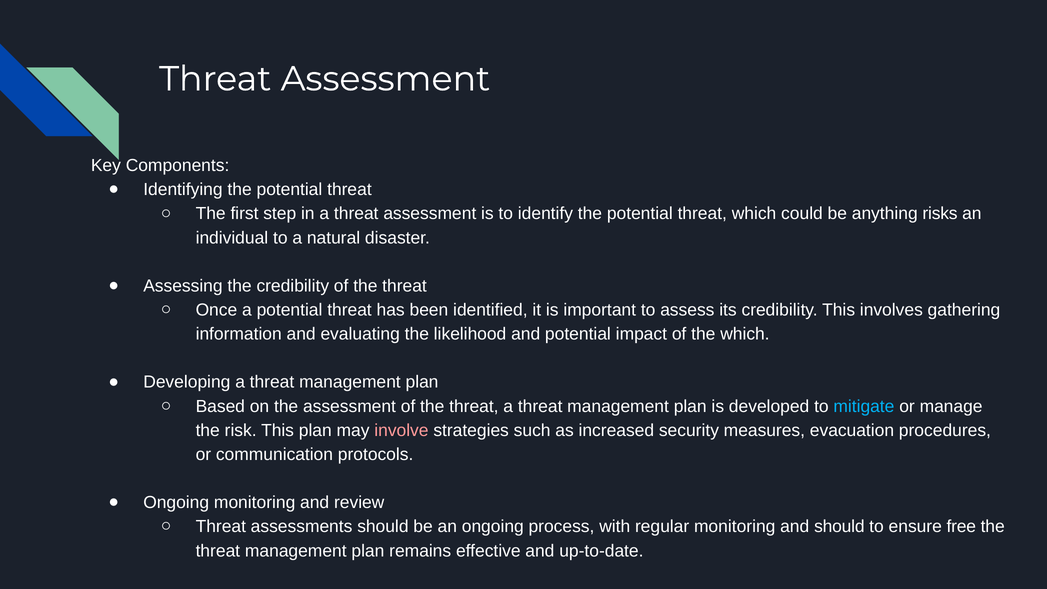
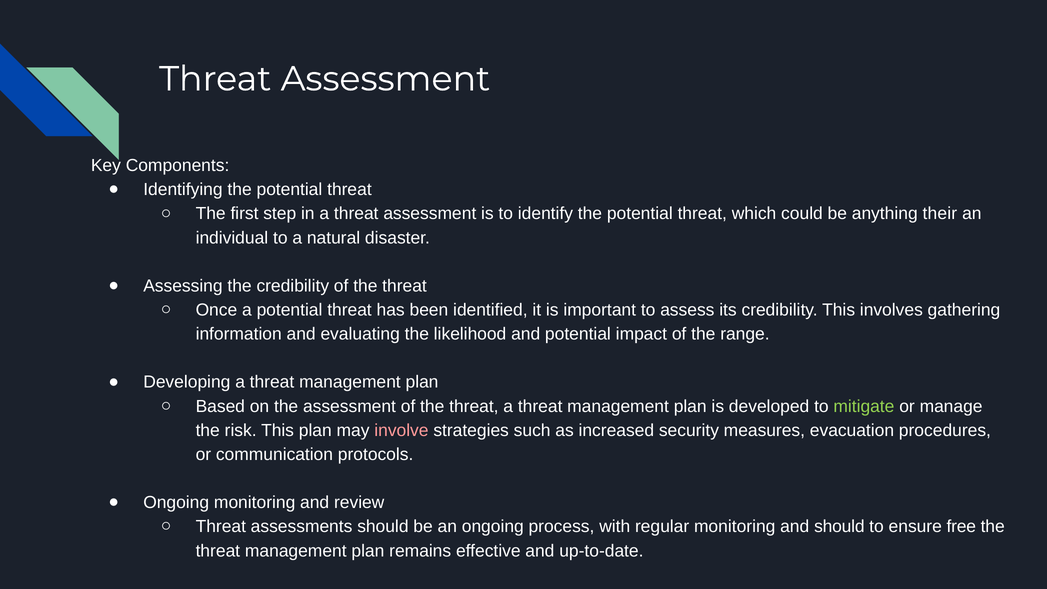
risks: risks -> their (940, 214)
the which: which -> range (745, 334)
mitigate colour: light blue -> light green (864, 406)
